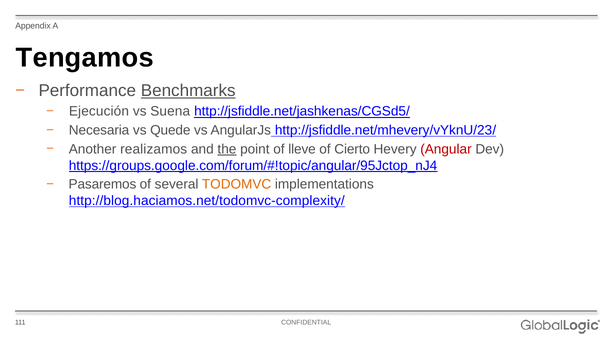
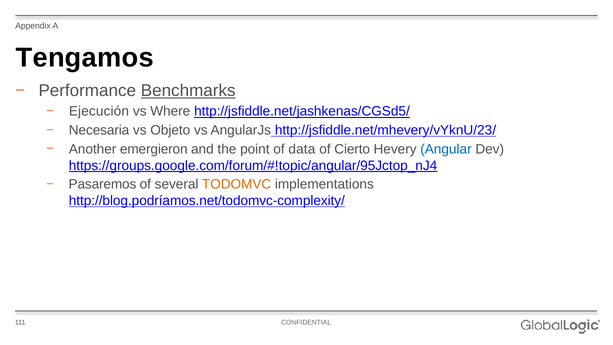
Suena: Suena -> Where (170, 111)
Quede: Quede -> Objeto (170, 130)
realizamos: realizamos -> emergieron (154, 149)
the underline: present -> none (227, 149)
lleve: lleve -> data (302, 149)
Angular colour: red -> blue (446, 149)
http://blog.haciamos.net/todomvc-complexity/: http://blog.haciamos.net/todomvc-complexity/ -> http://blog.podríamos.net/todomvc-complexity/ (207, 201)
